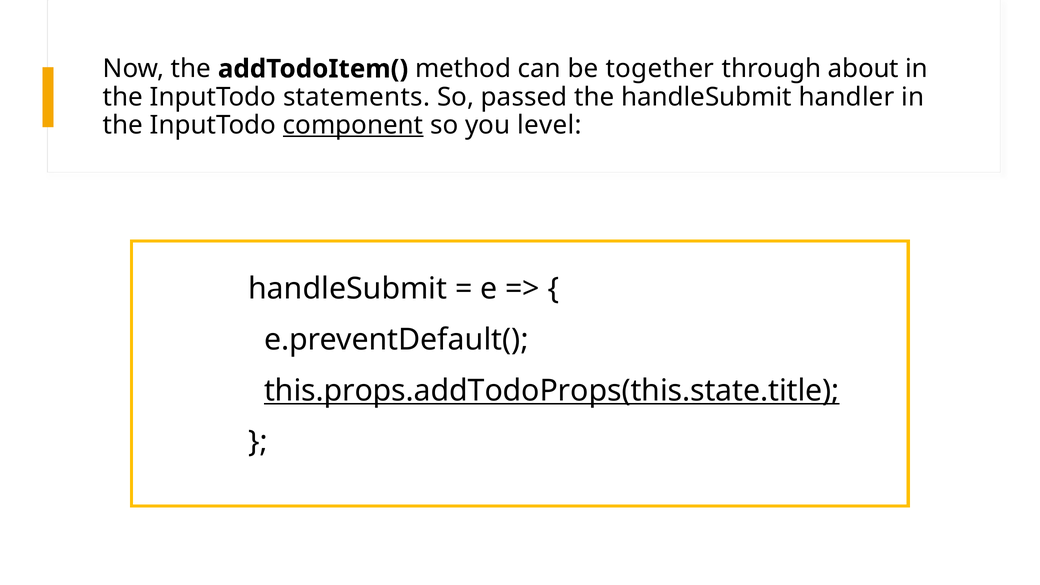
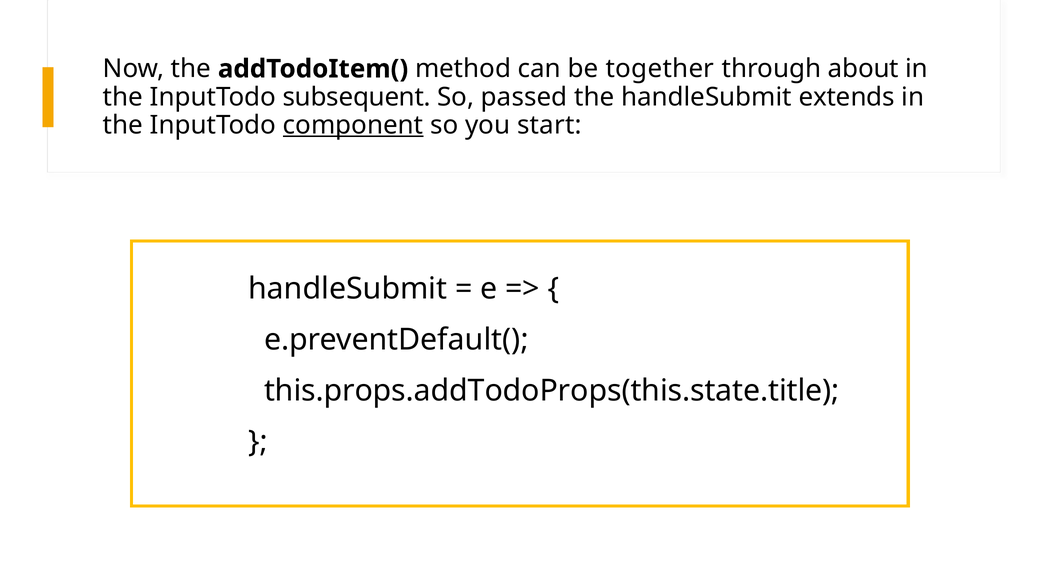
statements: statements -> subsequent (357, 97)
handler: handler -> extends (847, 97)
level: level -> start (549, 125)
this.props.addTodoProps(this.state.title underline: present -> none (552, 391)
